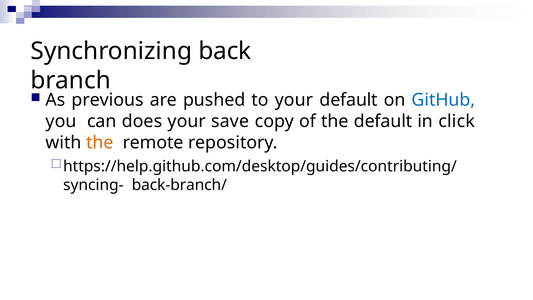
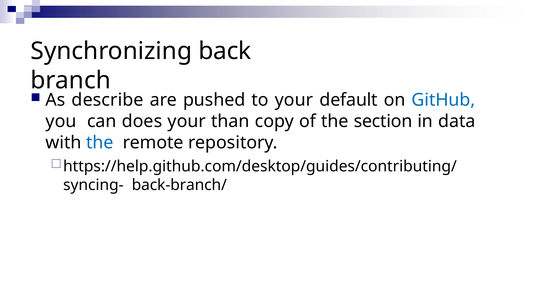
previous: previous -> describe (108, 100)
save: save -> than (230, 121)
the default: default -> section (383, 121)
click: click -> data (457, 121)
the colour: orange -> blue (100, 143)
